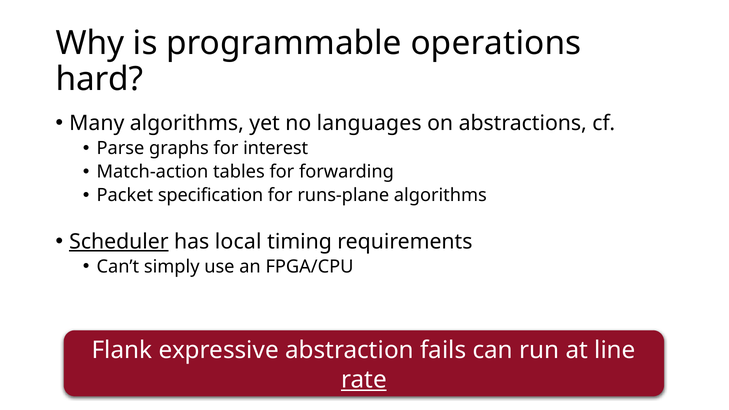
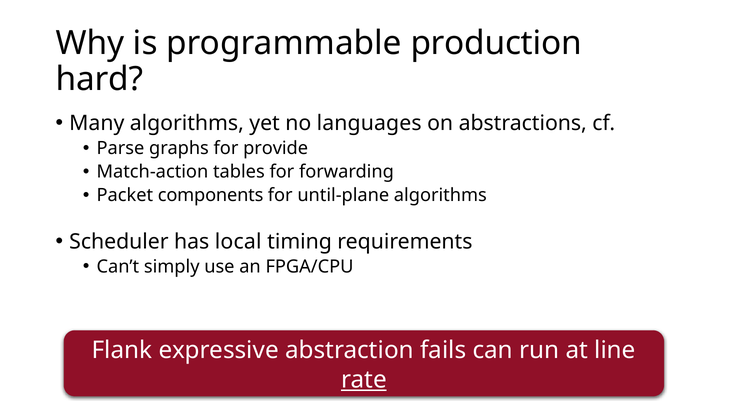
operations: operations -> production (496, 43)
interest: interest -> provide (276, 148)
specification: specification -> components (211, 195)
runs-plane: runs-plane -> until-plane (343, 195)
Scheduler underline: present -> none (119, 242)
